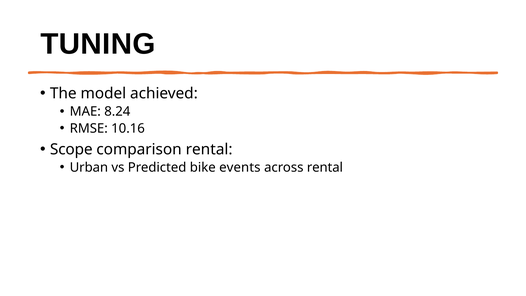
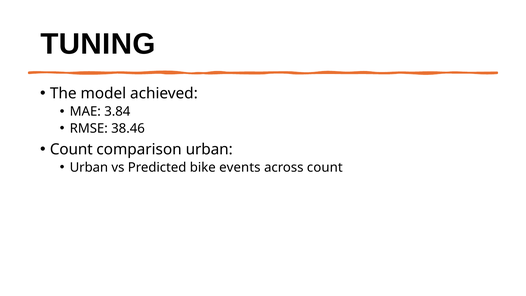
8.24: 8.24 -> 3.84 (117, 112)
10.16: 10.16 -> 38.46 (128, 128)
Scope: Scope -> Count (71, 149)
comparison rental: rental -> urban (209, 149)
across rental: rental -> count (325, 167)
